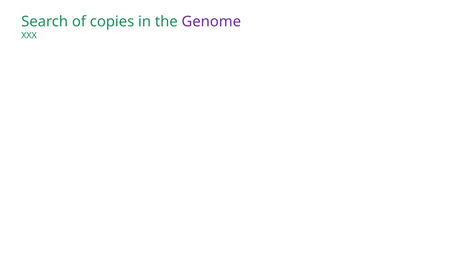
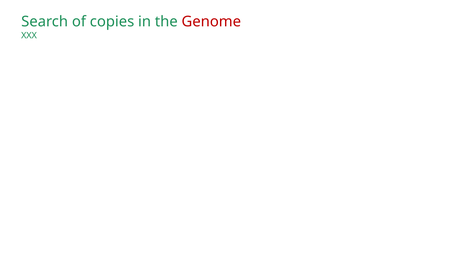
Genome colour: purple -> red (211, 22)
